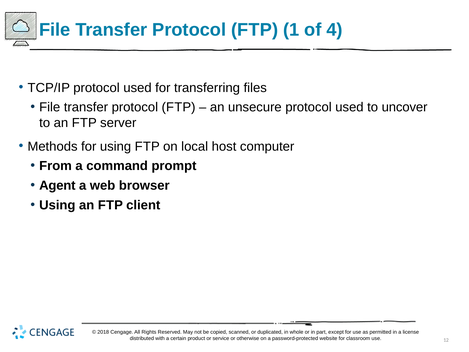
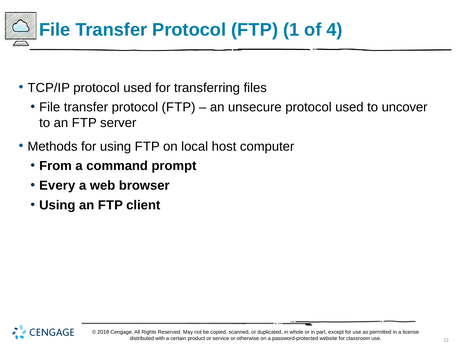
Agent: Agent -> Every (57, 185)
